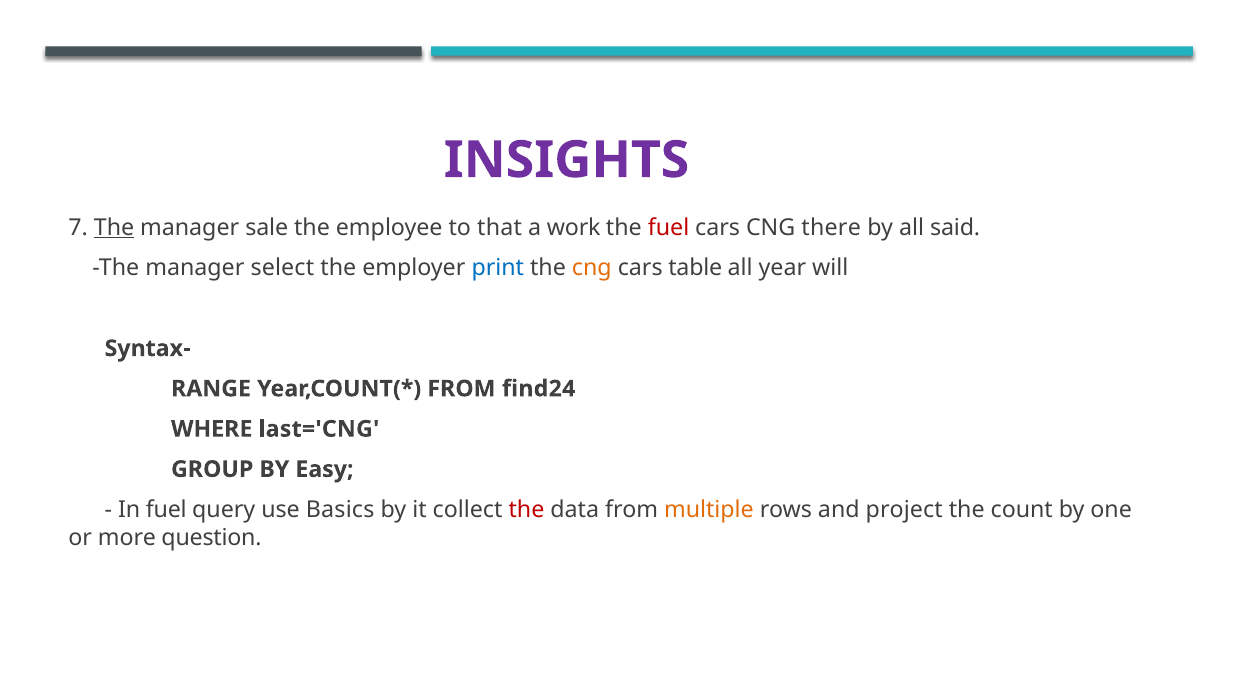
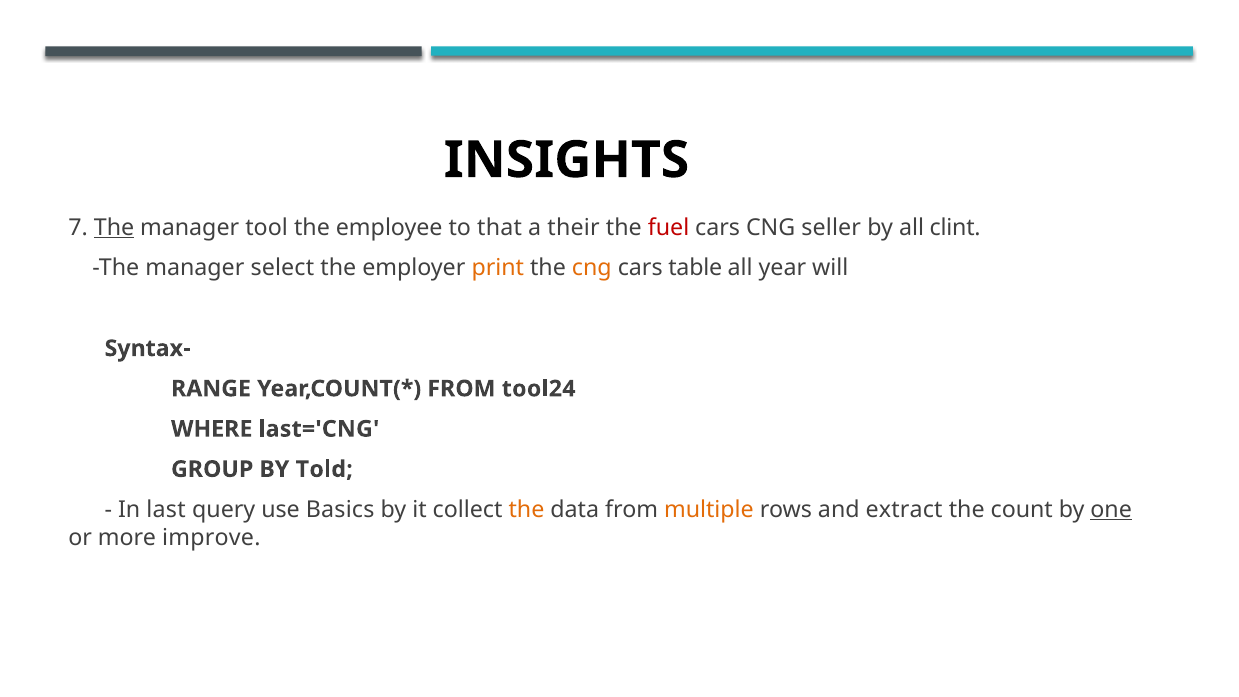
INSIGHTS colour: purple -> black (566, 160)
sale: sale -> tool (267, 228)
work: work -> their (574, 228)
there: there -> seller (831, 228)
said: said -> clint (955, 228)
print colour: blue -> orange (498, 268)
find24: find24 -> tool24 (539, 389)
Easy: Easy -> Told (324, 469)
In fuel: fuel -> last (166, 510)
the colour: red -> orange (526, 510)
project: project -> extract (904, 510)
one underline: none -> present (1111, 510)
question: question -> improve (211, 537)
